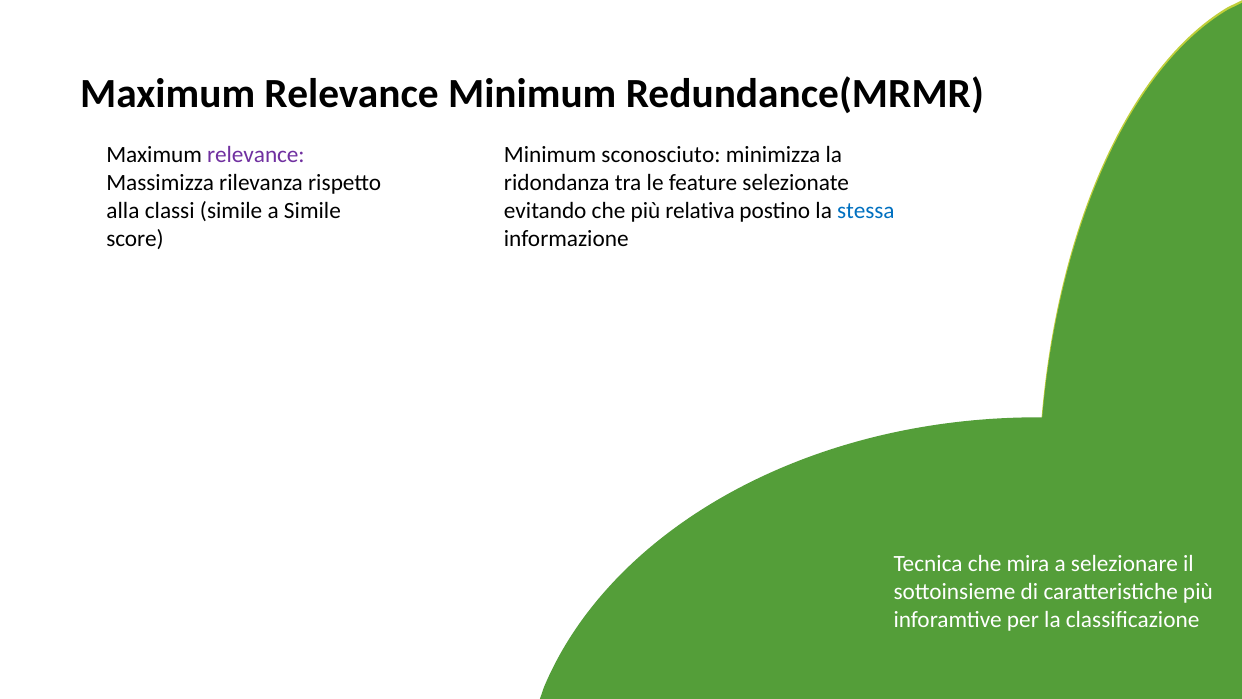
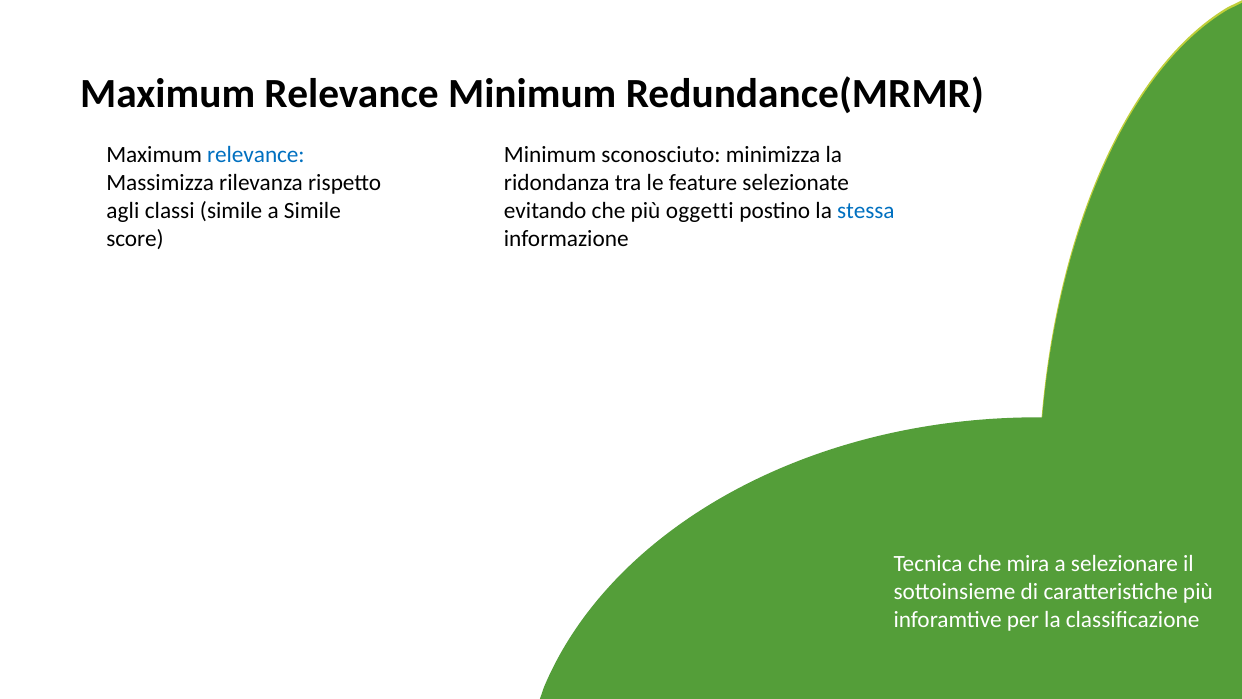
relevance colour: purple -> blue (256, 155)
alla: alla -> agli (123, 210)
relativa: relativa -> oggetti (700, 210)
